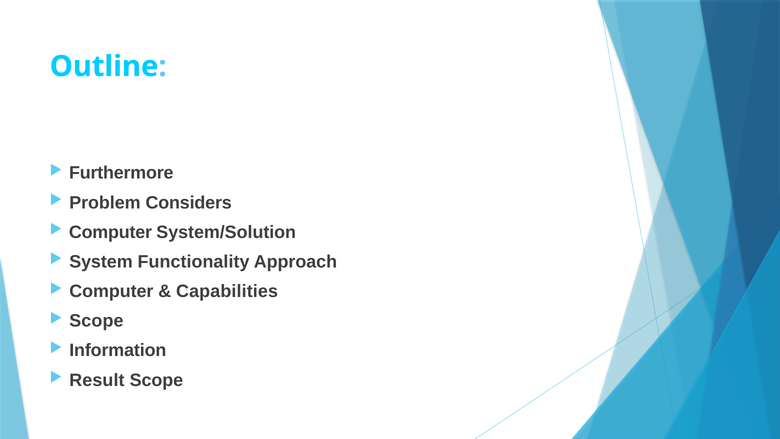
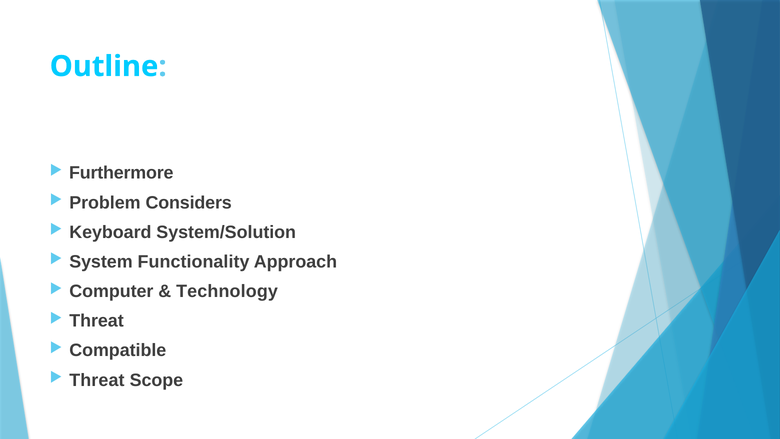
Computer: Computer -> Keyboard (110, 232)
Capabilities: Capabilities -> Technology (227, 291)
Scope: Scope -> Threat (96, 321)
Information: Information -> Compatible (118, 350)
Result: Result -> Threat (97, 380)
